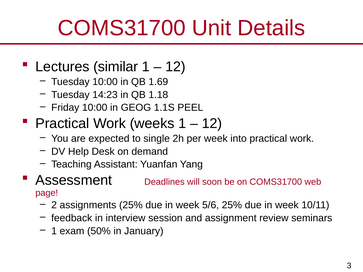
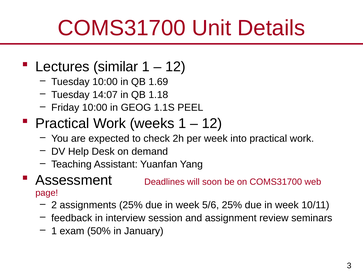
14:23: 14:23 -> 14:07 (105, 95)
single: single -> check (157, 139)
